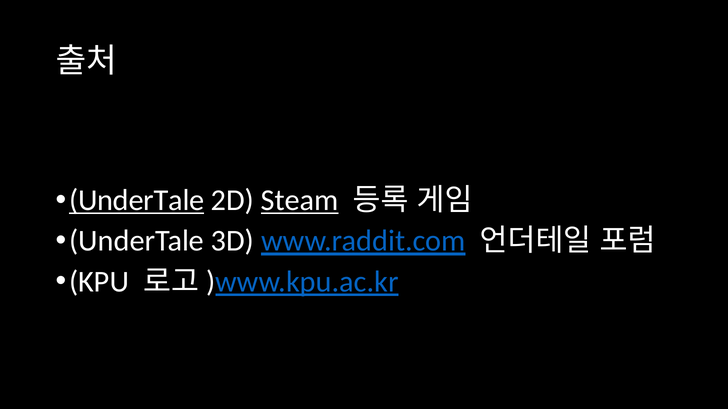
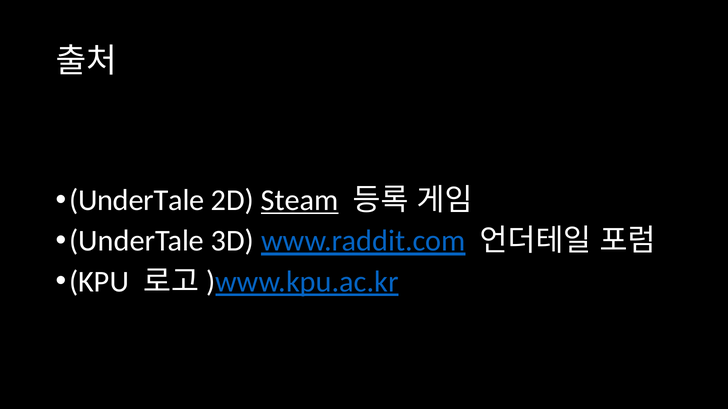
UnderTale underline: present -> none (137, 200)
